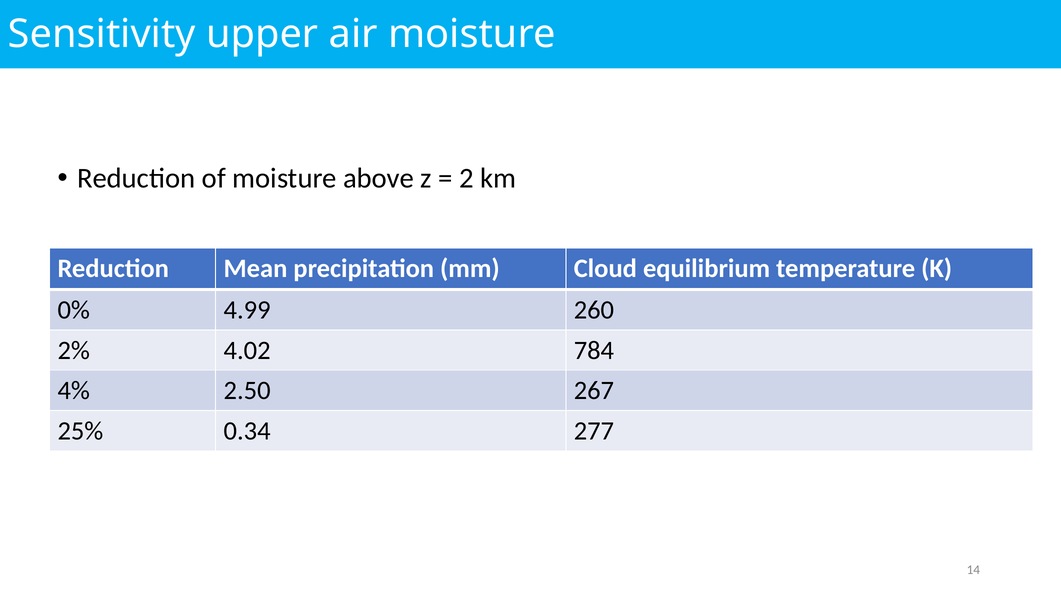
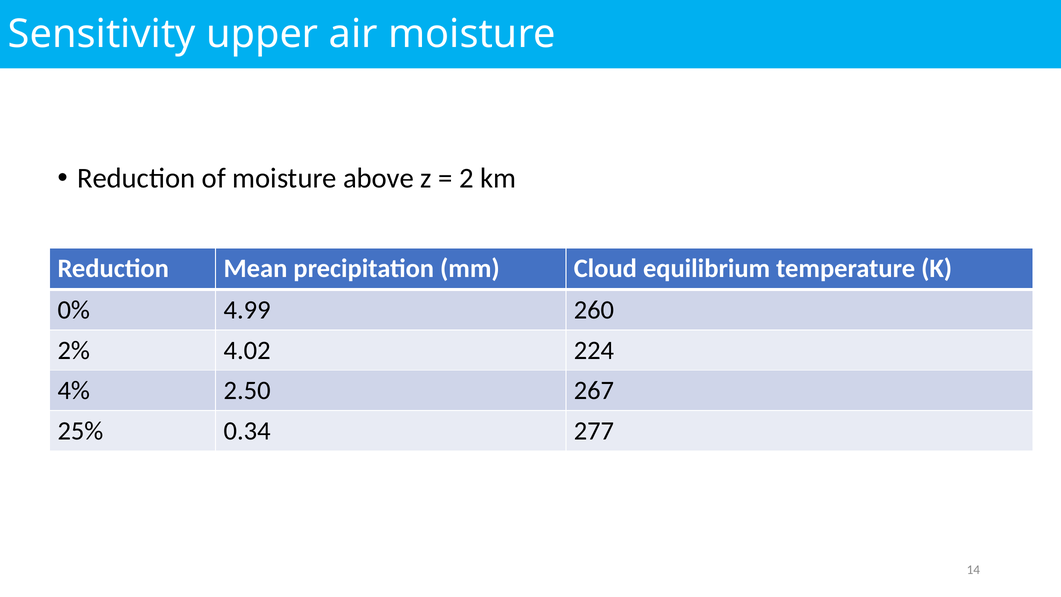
784: 784 -> 224 (594, 350)
